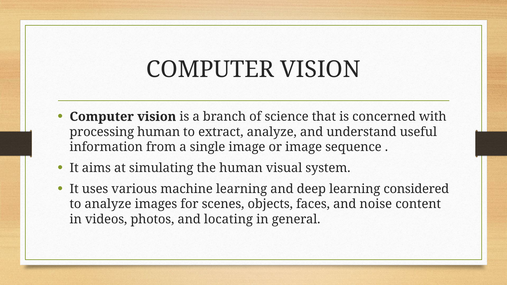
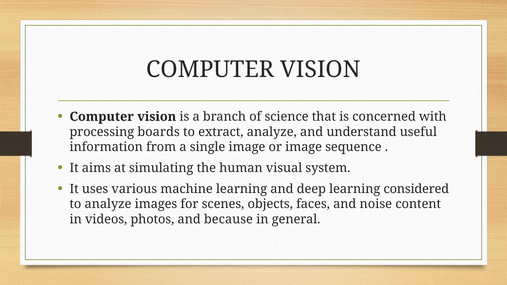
processing human: human -> boards (159, 132)
locating: locating -> because (228, 219)
